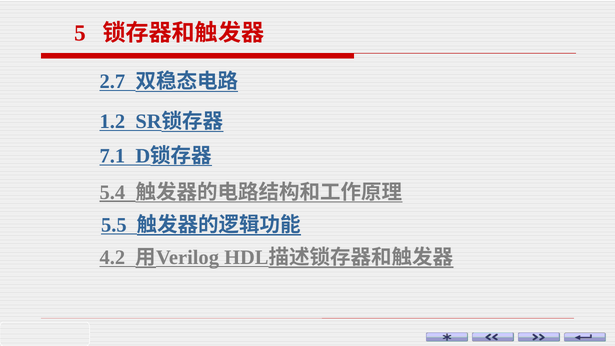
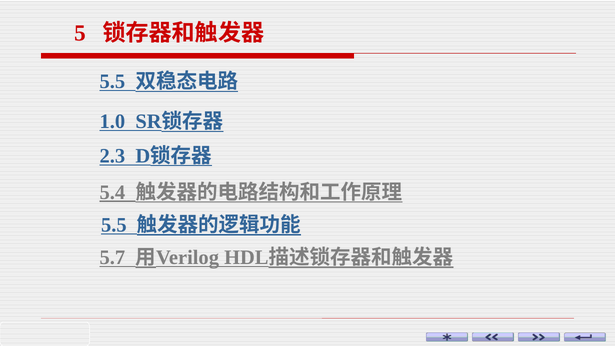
2.7: 2.7 -> 5.5 (112, 82)
1.2: 1.2 -> 1.0 (112, 122)
7.1: 7.1 -> 2.3 (112, 156)
4.2: 4.2 -> 5.7 (112, 257)
